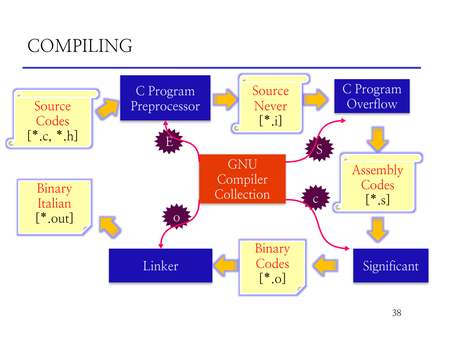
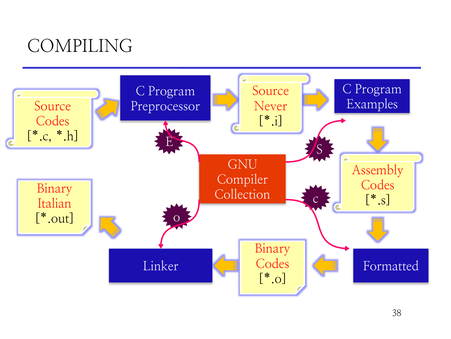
Overflow: Overflow -> Examples (372, 104)
Significant: Significant -> Formatted (391, 266)
